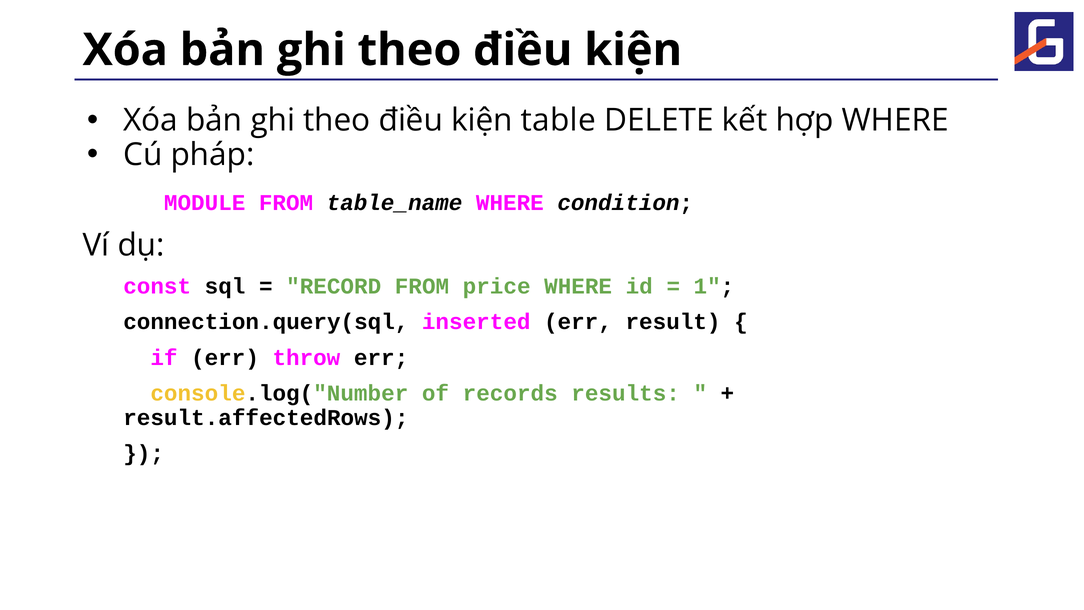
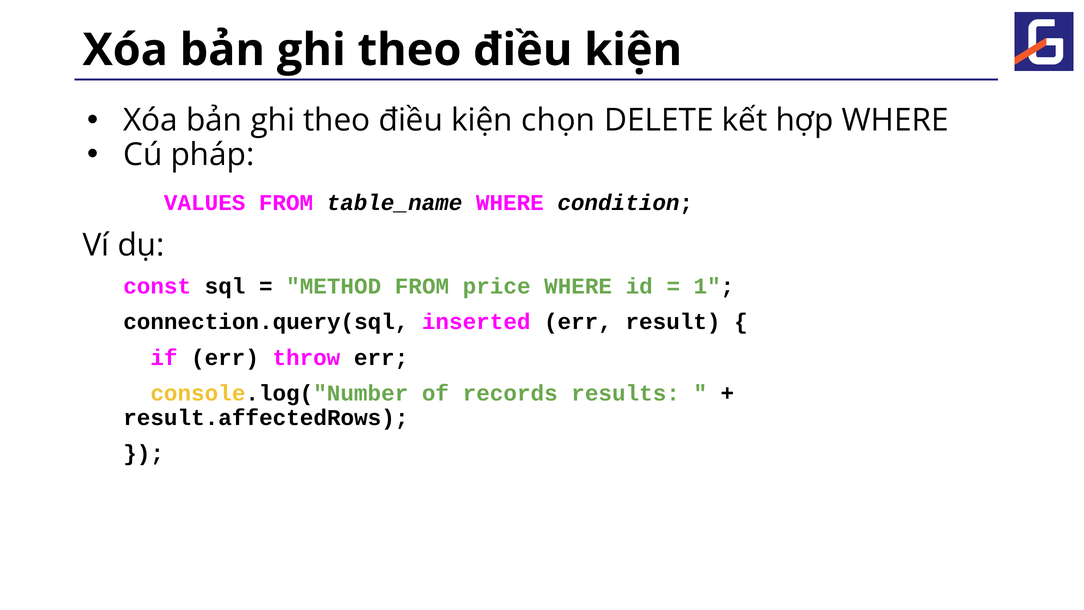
table: table -> chọn (558, 120)
MODULE: MODULE -> VALUES (205, 203)
RECORD: RECORD -> METHOD (334, 286)
